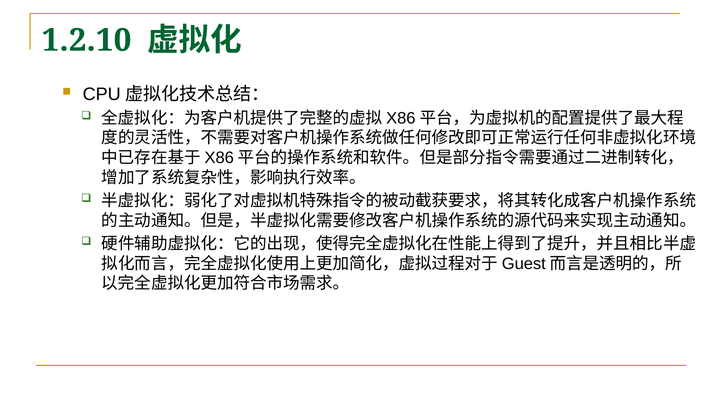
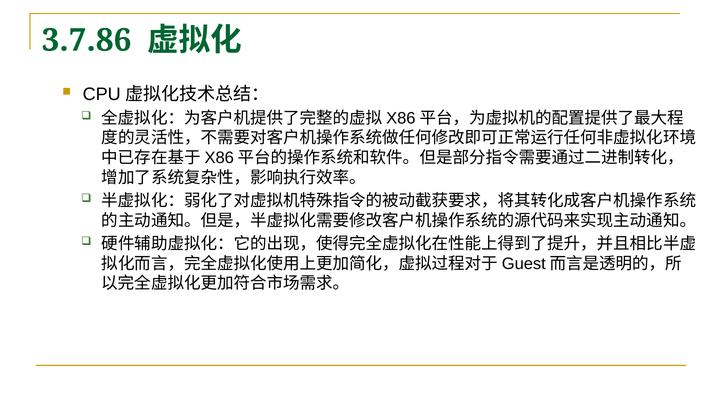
1.2.10: 1.2.10 -> 3.7.86 (86, 40)
